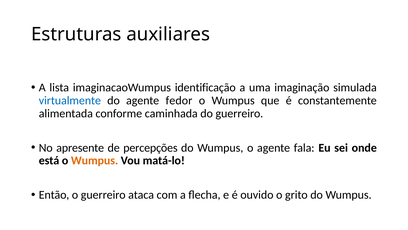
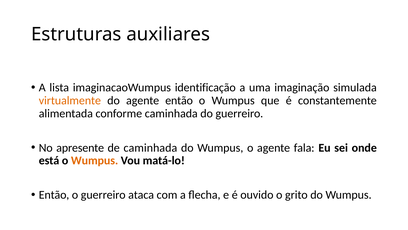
virtualmente colour: blue -> orange (70, 100)
agente fedor: fedor -> então (179, 100)
de percepções: percepções -> caminhada (150, 147)
